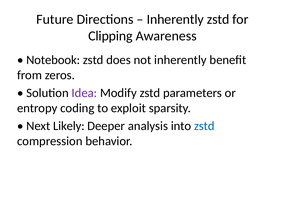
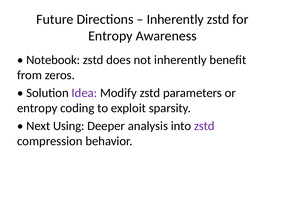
Clipping: Clipping -> Entropy (110, 36)
Likely: Likely -> Using (69, 126)
zstd colour: blue -> purple (204, 126)
